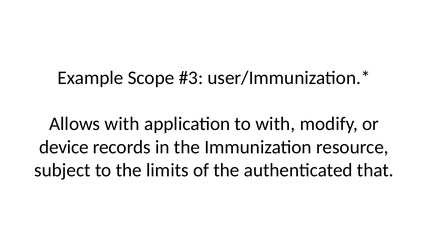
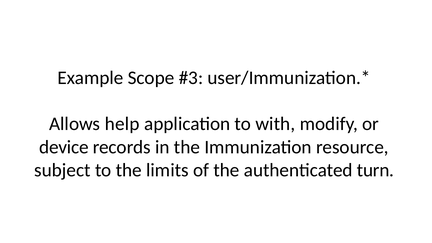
Allows with: with -> help (122, 124)
that: that -> turn (375, 170)
